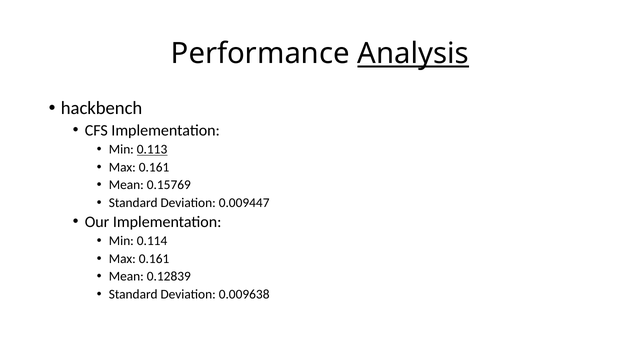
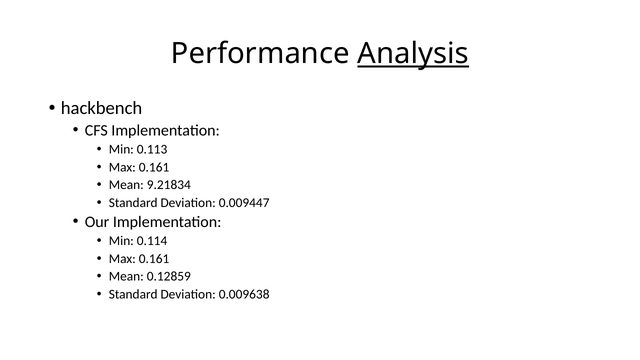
0.113 underline: present -> none (152, 149)
0.15769: 0.15769 -> 9.21834 (169, 185)
0.12839: 0.12839 -> 0.12859 (169, 276)
